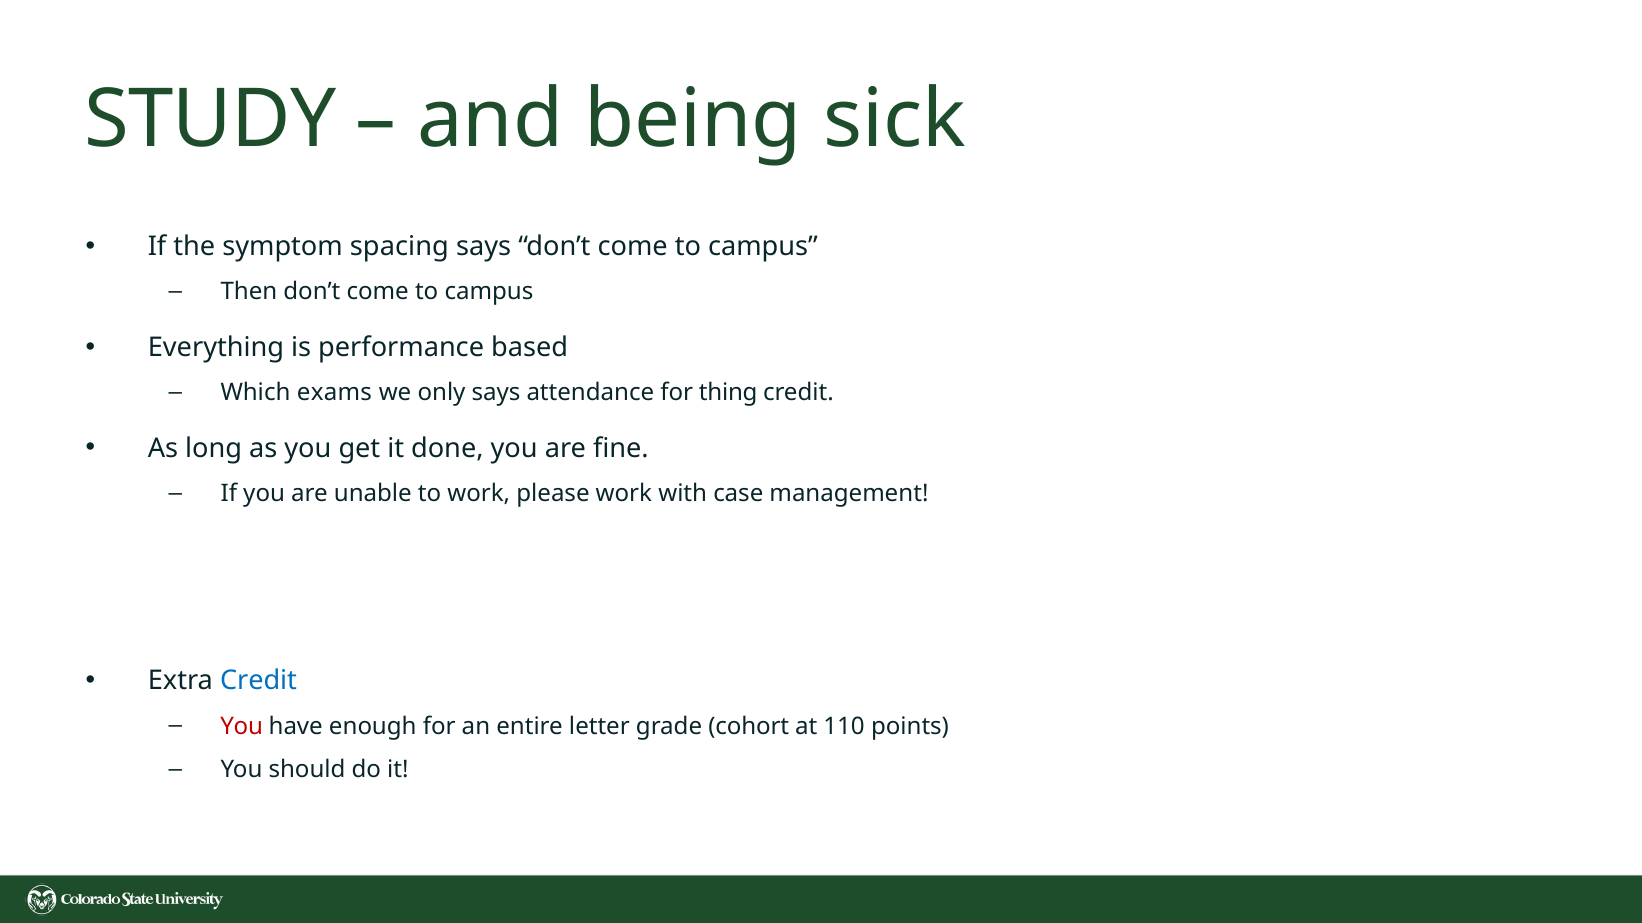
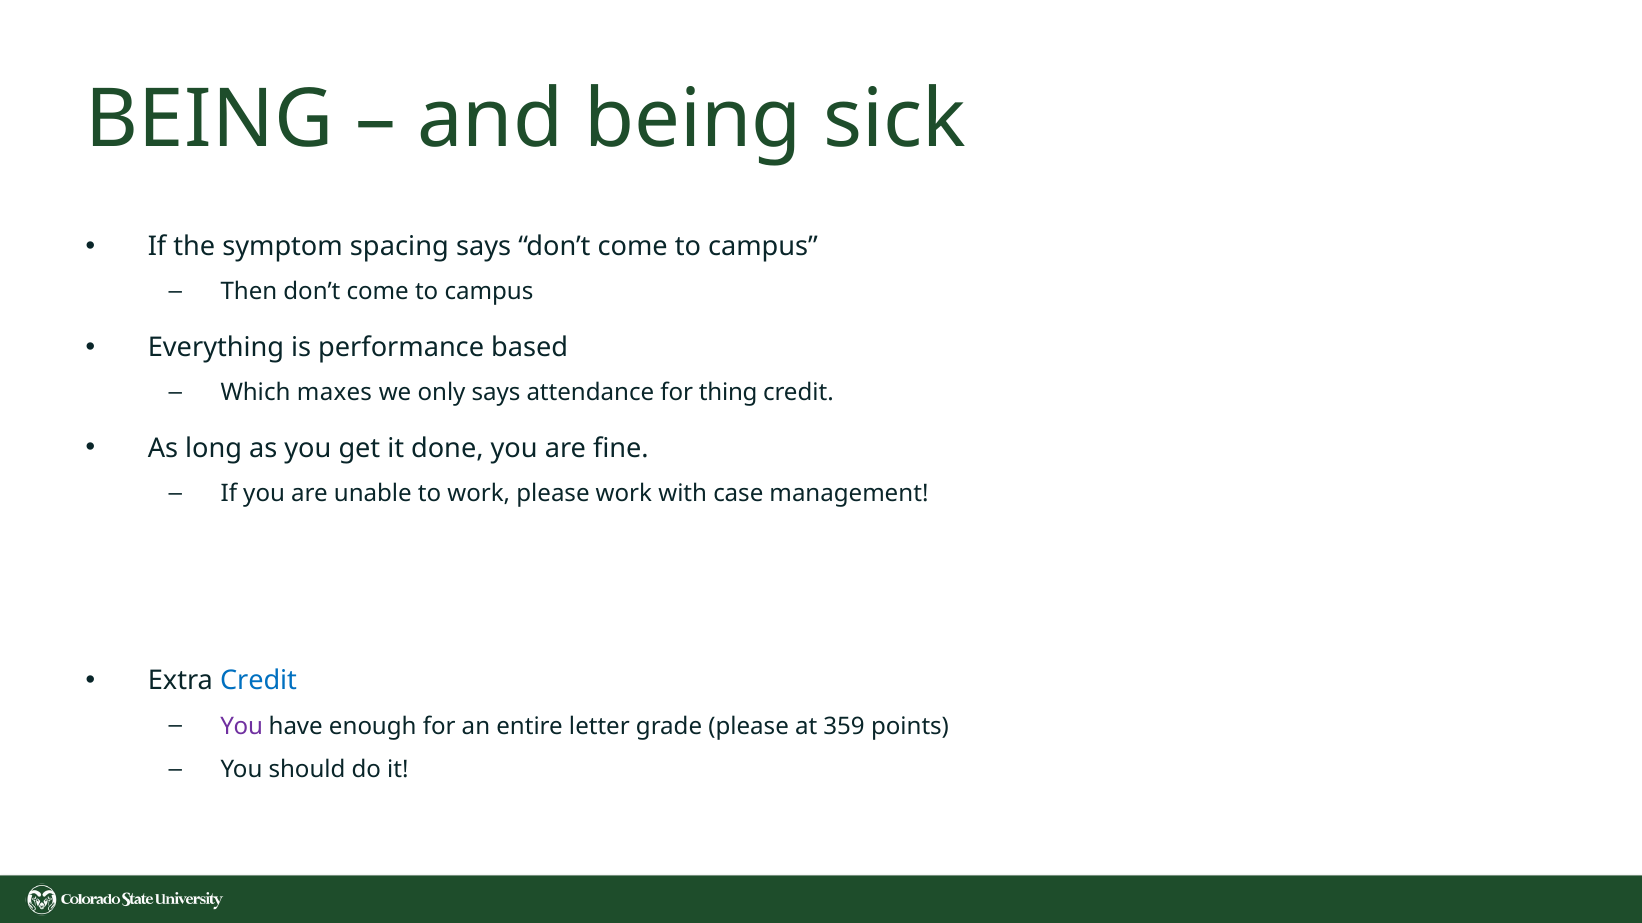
STUDY: STUDY -> BEING (210, 120)
exams: exams -> maxes (334, 393)
You colour: red -> purple (242, 727)
grade cohort: cohort -> please (749, 727)
110: 110 -> 359 (844, 727)
